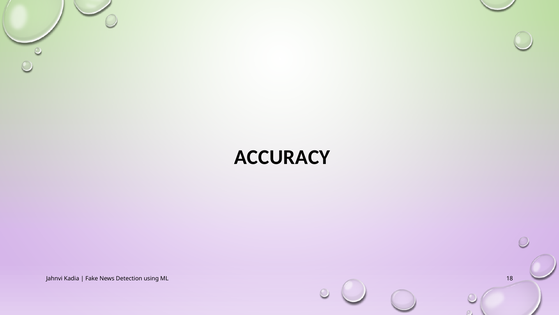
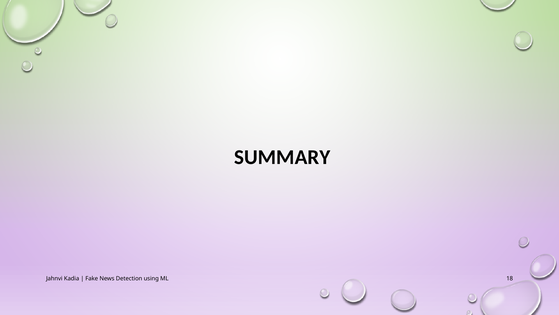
ACCURACY: ACCURACY -> SUMMARY (282, 157)
